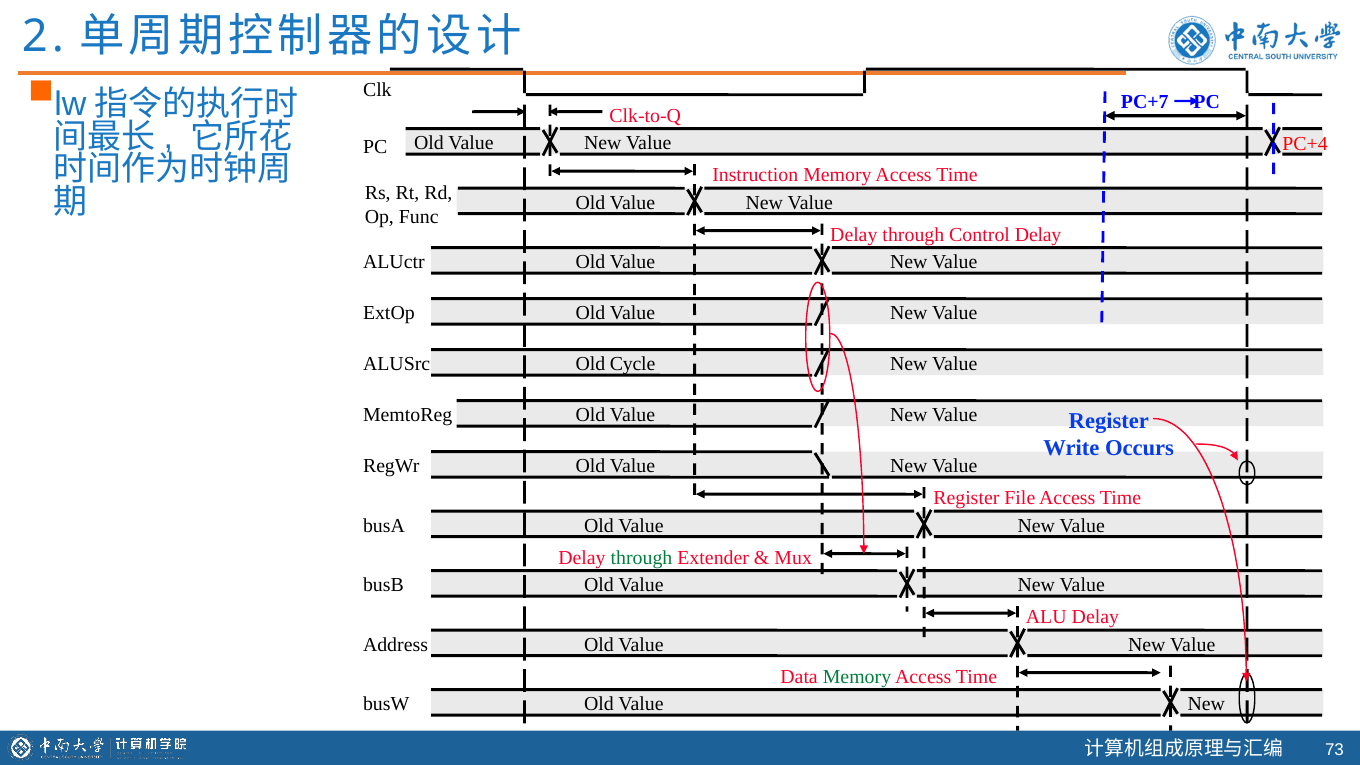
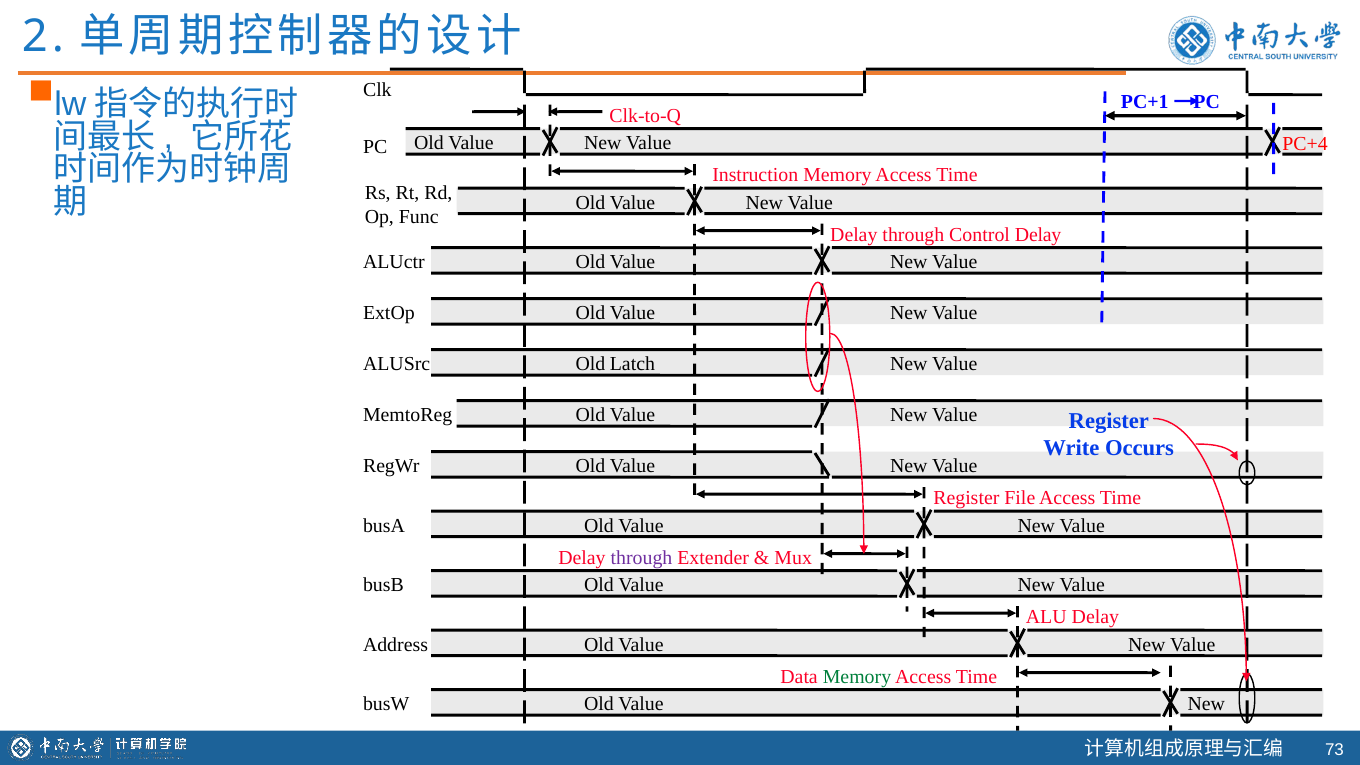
PC+7: PC+7 -> PC+1 (1145, 101)
Cycle: Cycle -> Latch (632, 364)
through colour: green -> purple (641, 558)
